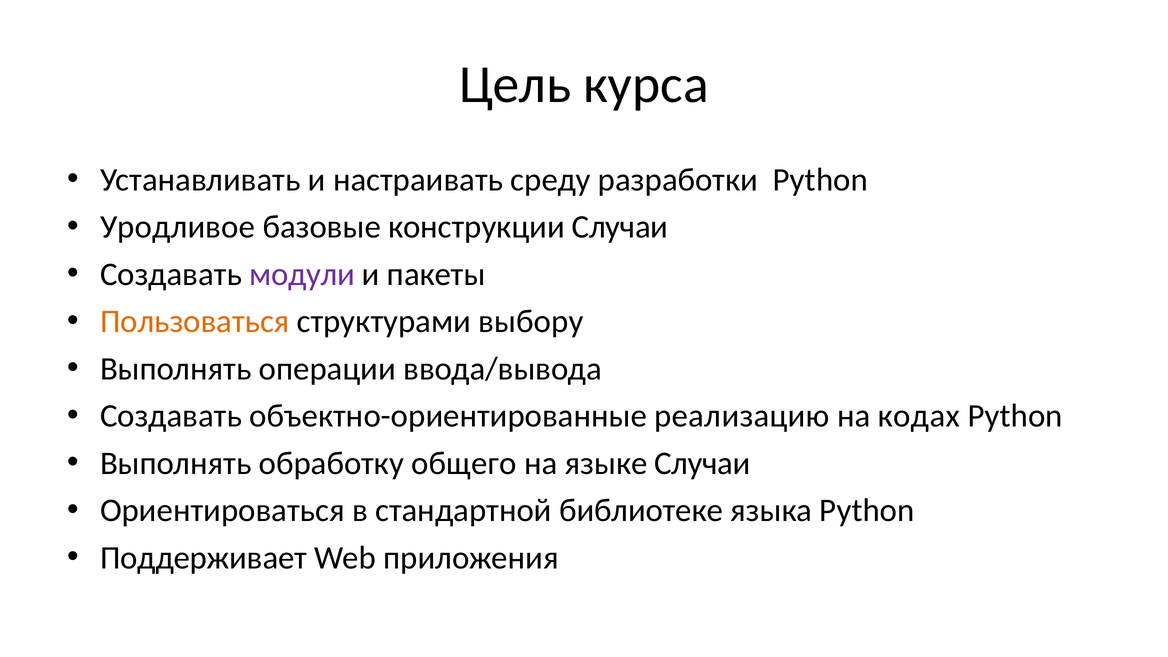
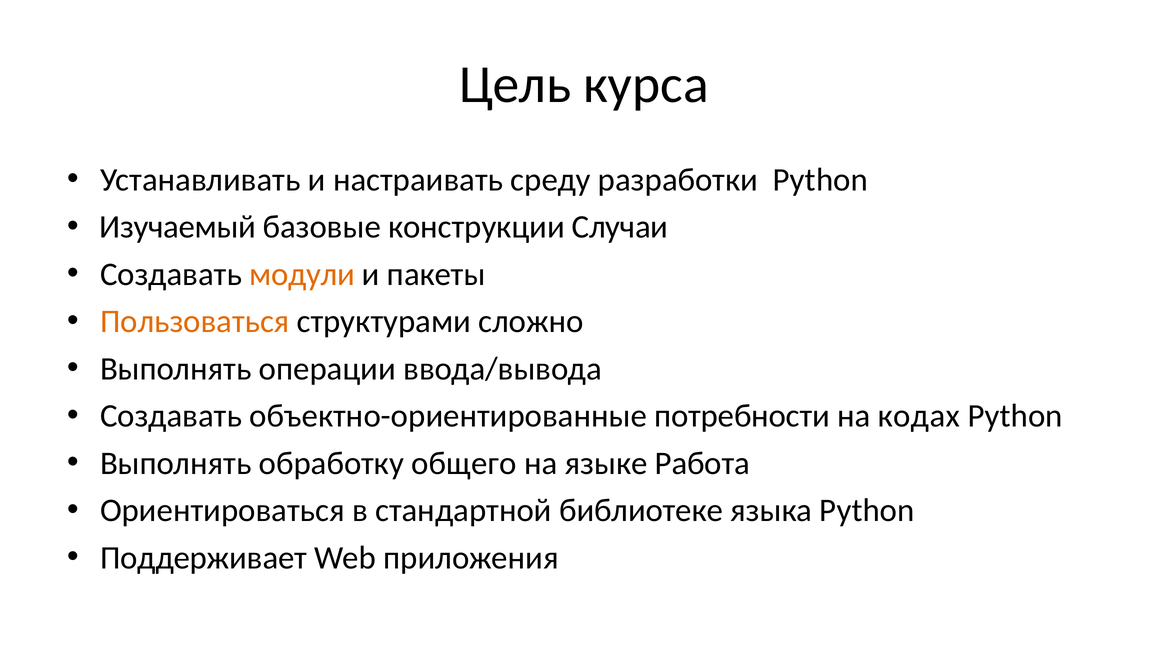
Уродливое: Уродливое -> Изучаемый (178, 227)
модули colour: purple -> orange (302, 274)
выбору: выбору -> сложно (531, 321)
реализацию: реализацию -> потребности (742, 416)
языке Случаи: Случаи -> Работа (702, 463)
